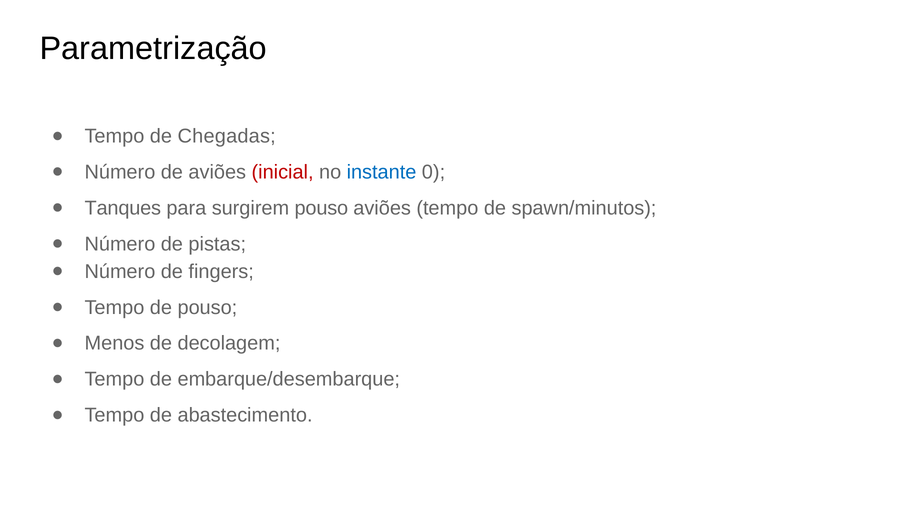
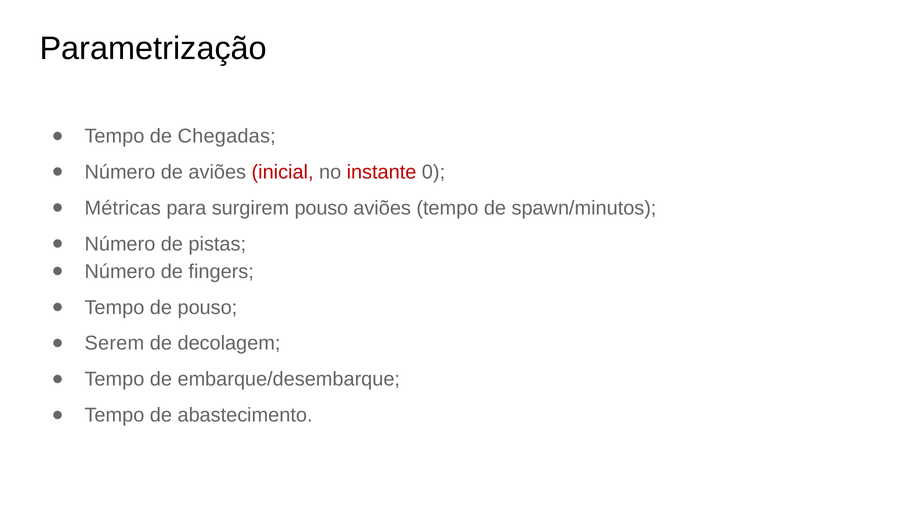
instante colour: blue -> red (381, 172)
Tanques: Tanques -> Métricas (123, 208)
Menos: Menos -> Serem (114, 343)
